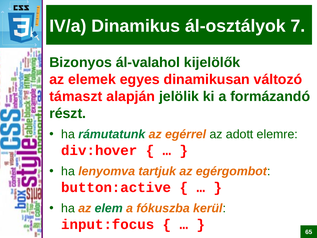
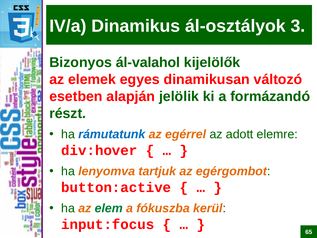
7: 7 -> 3 (298, 26)
támaszt: támaszt -> esetben (76, 96)
rámutatunk colour: green -> blue (112, 134)
